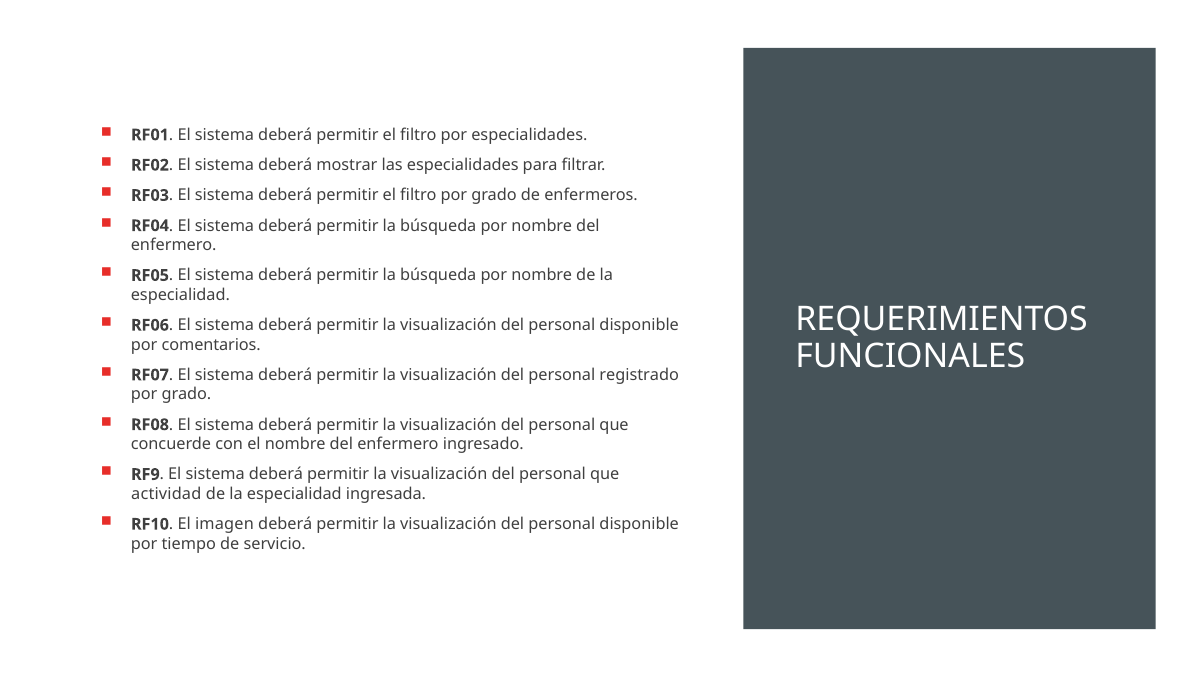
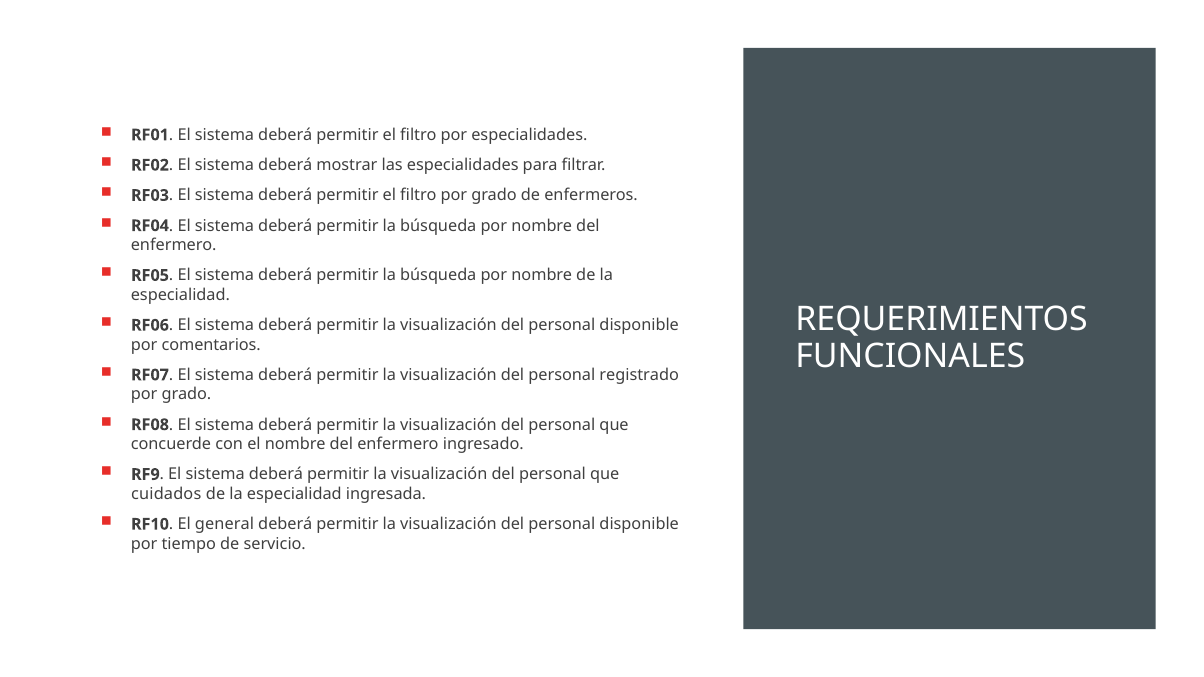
actividad: actividad -> cuidados (166, 494)
imagen: imagen -> general (225, 524)
